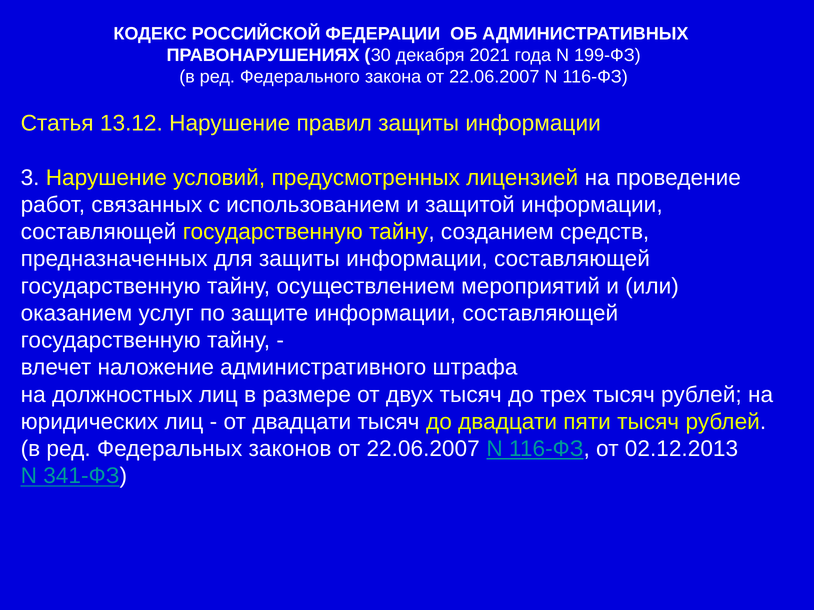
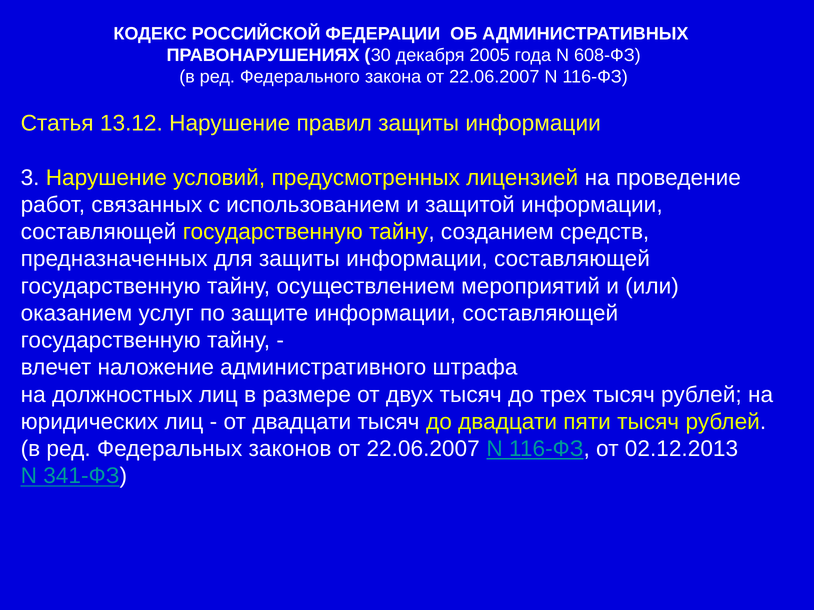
2021: 2021 -> 2005 (490, 55)
199-ФЗ: 199-ФЗ -> 608-ФЗ (607, 55)
